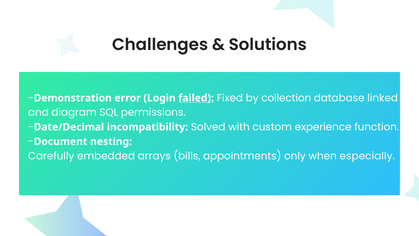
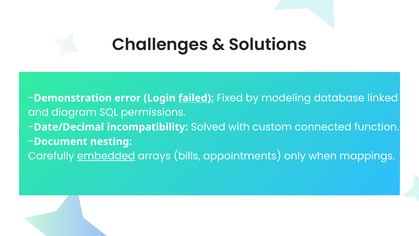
collection: collection -> modeling (286, 98)
experience: experience -> connected (323, 127)
embedded underline: none -> present (106, 156)
especially: especially -> mappings (367, 156)
